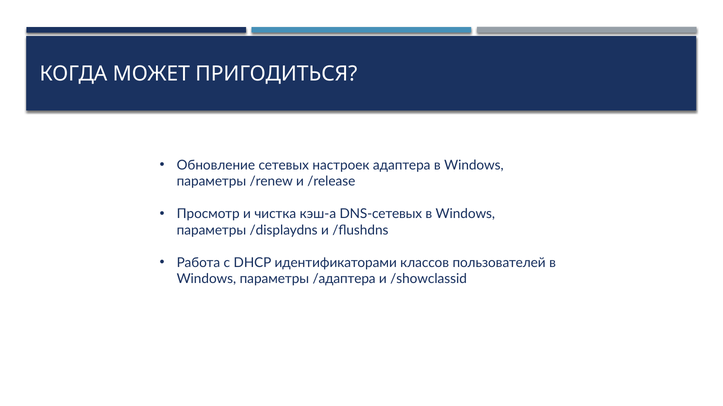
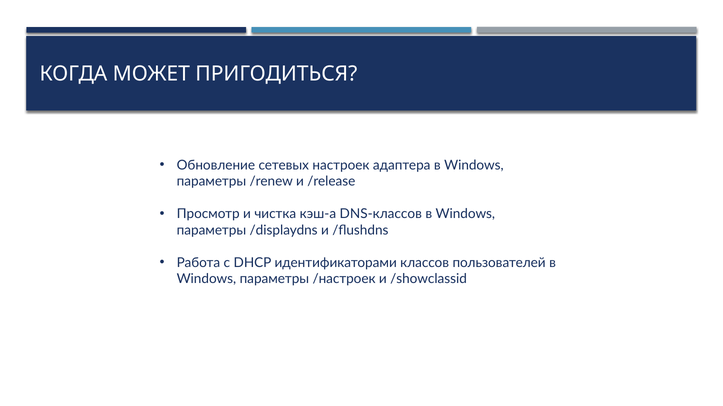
DNS-сетевых: DNS-сетевых -> DNS-классов (381, 214)
/адаптера: /адаптера -> /настроек (344, 279)
